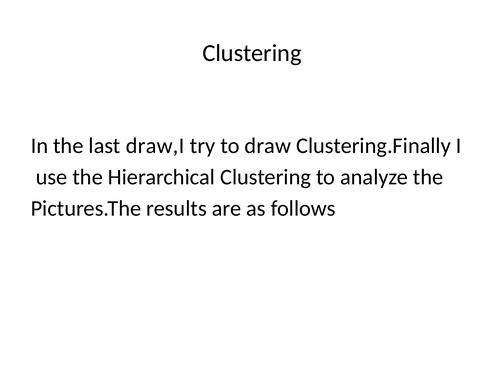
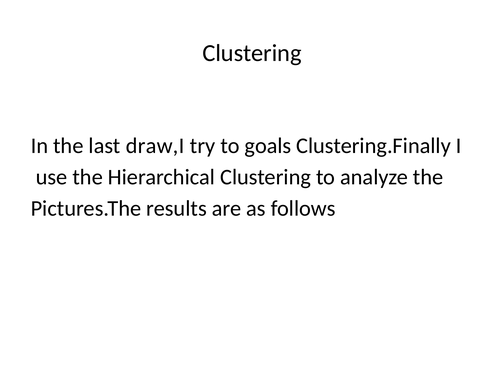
draw: draw -> goals (268, 146)
